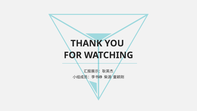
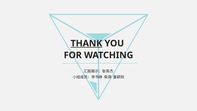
THANK underline: none -> present (86, 43)
